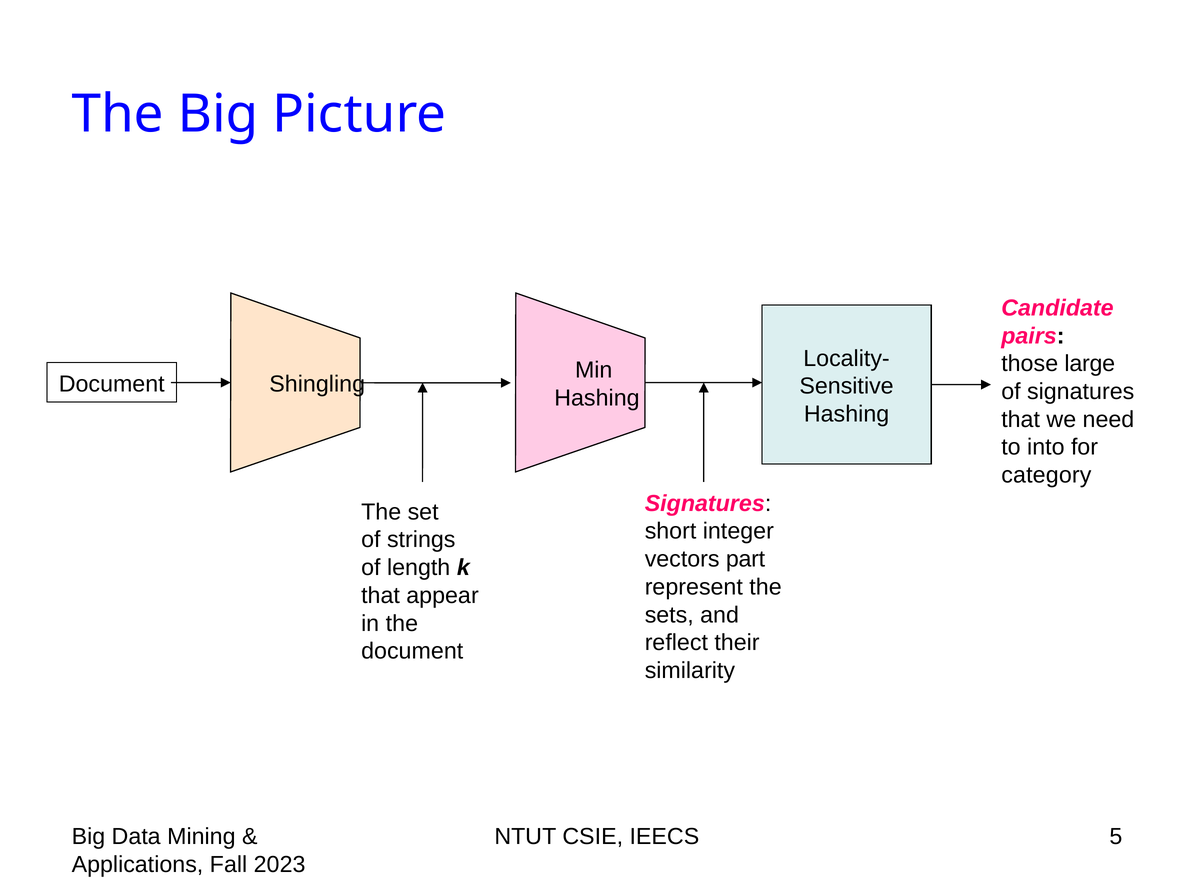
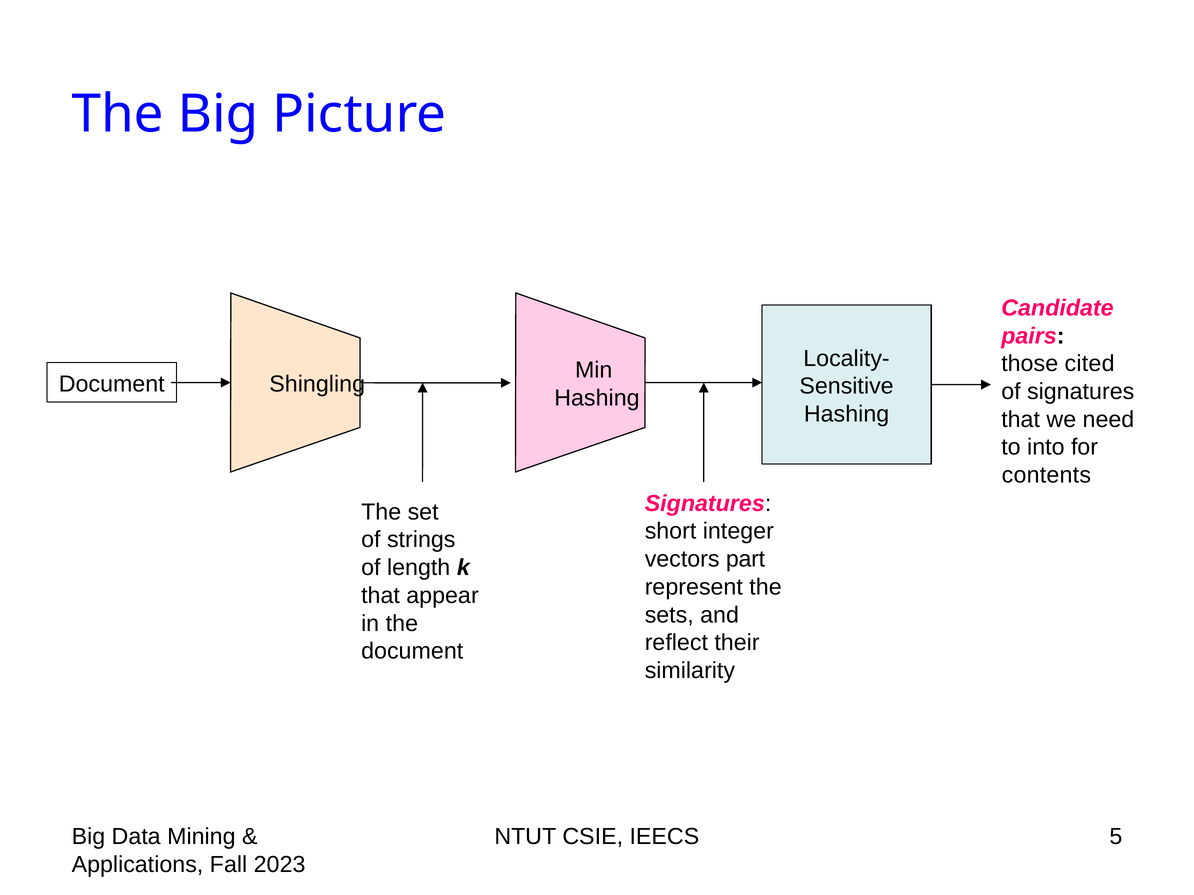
large: large -> cited (1090, 364)
category: category -> contents (1046, 475)
